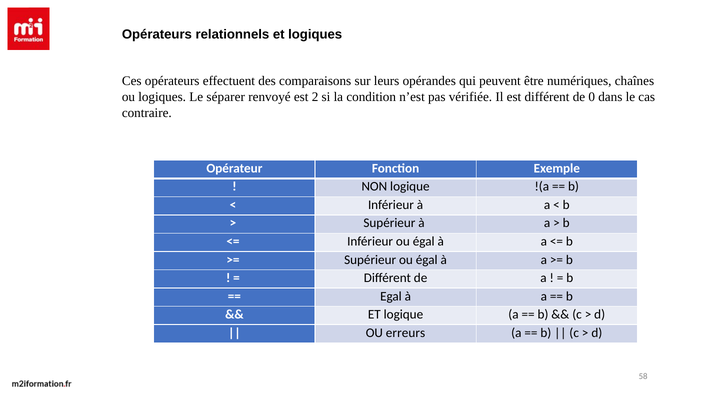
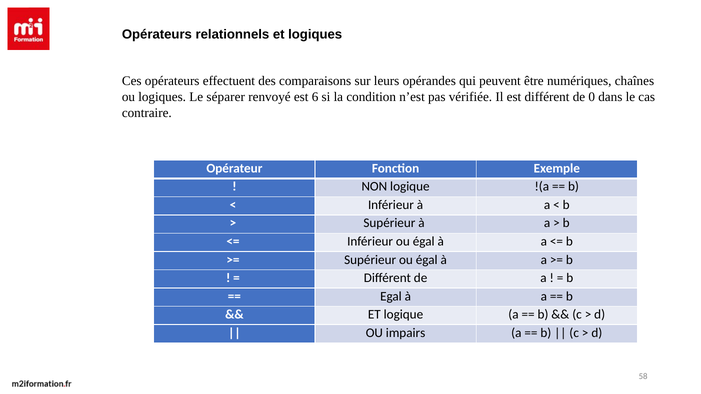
2: 2 -> 6 (315, 97)
erreurs: erreurs -> impairs (406, 333)
